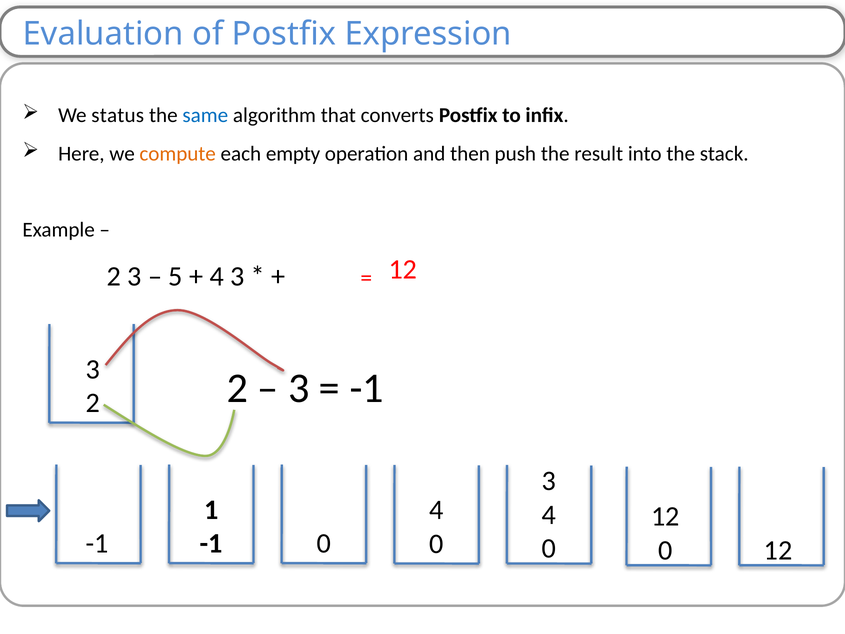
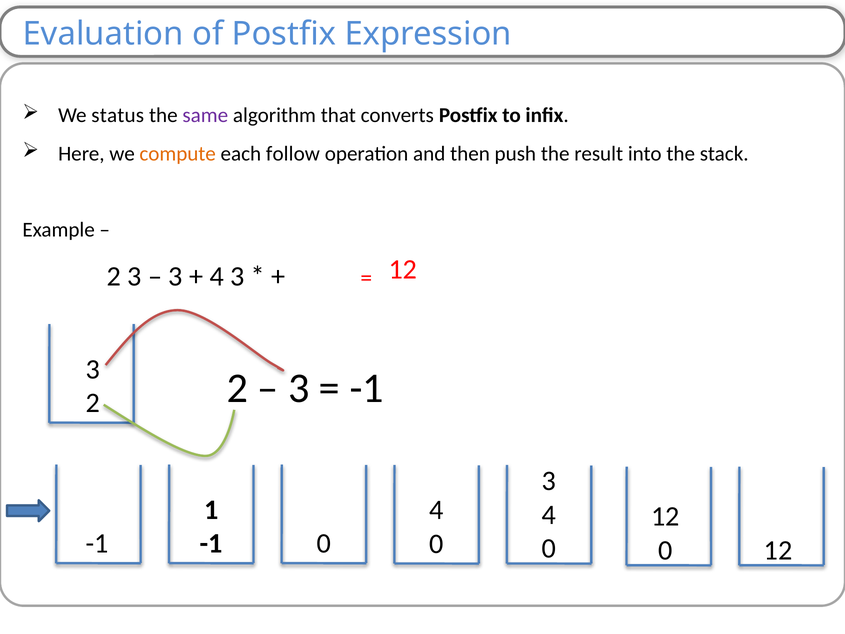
same colour: blue -> purple (205, 115)
empty: empty -> follow (293, 153)
5: 5 -> 3 (176, 277)
